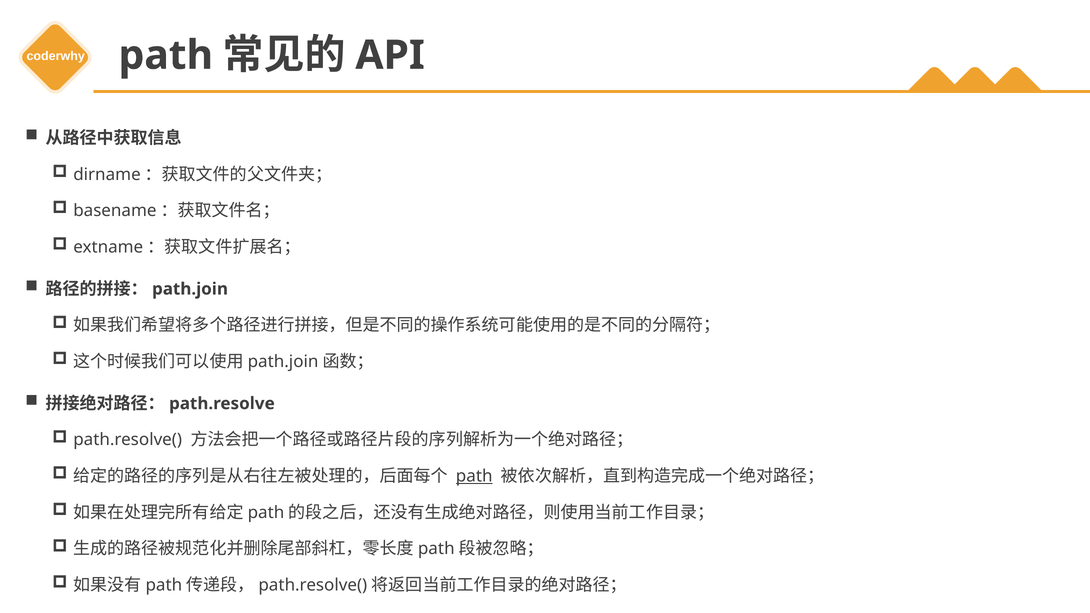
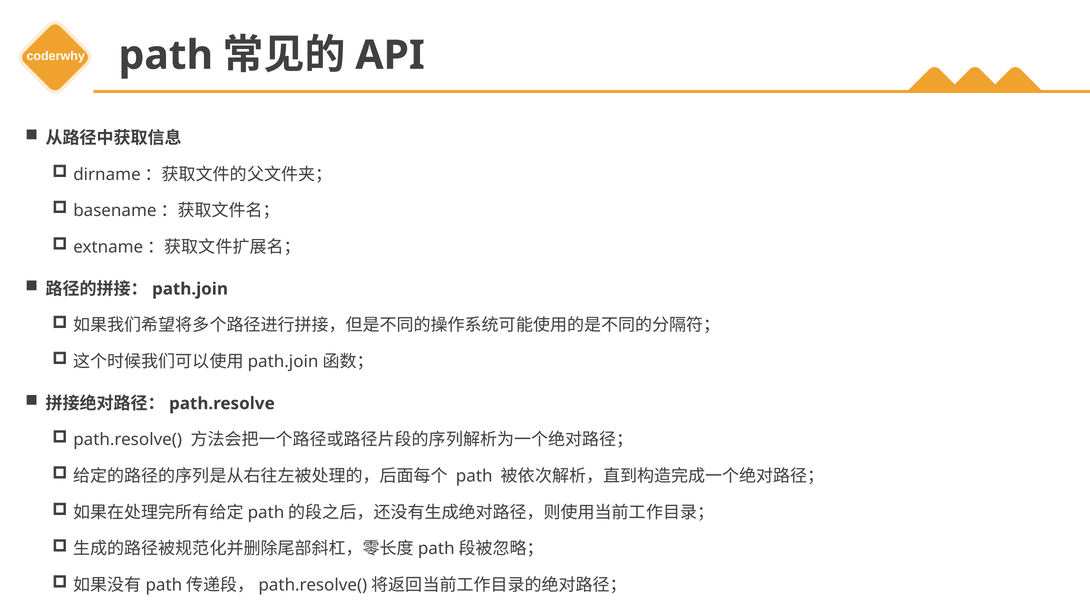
path underline: present -> none (474, 476)
